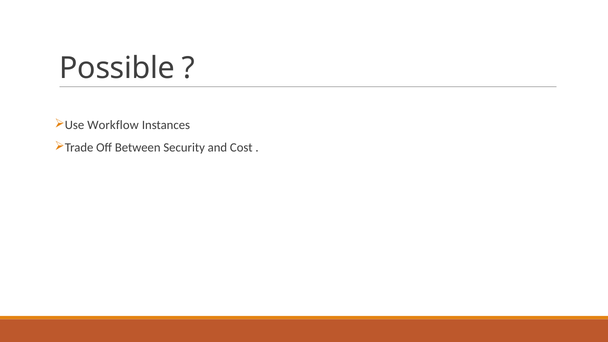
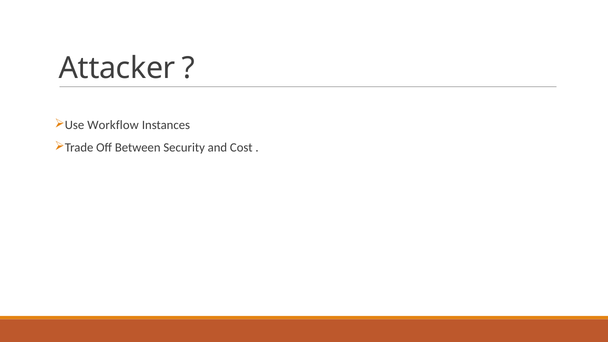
Possible: Possible -> Attacker (117, 68)
